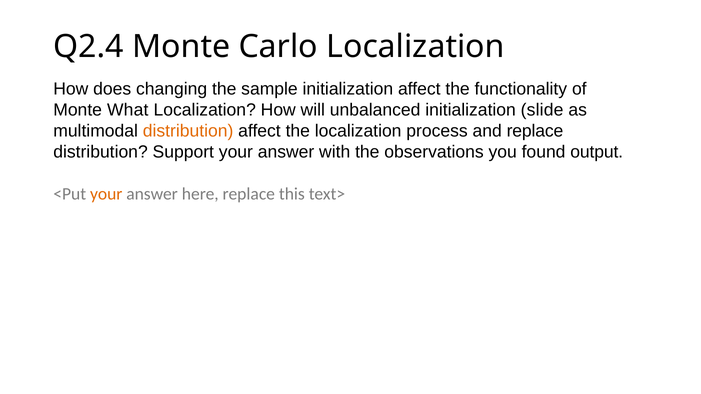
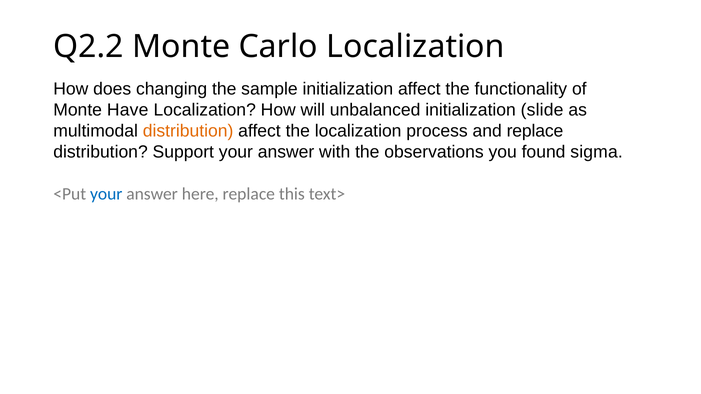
Q2.4: Q2.4 -> Q2.2 (89, 47)
What: What -> Have (128, 110)
output: output -> sigma (597, 152)
your colour: orange -> blue (106, 194)
